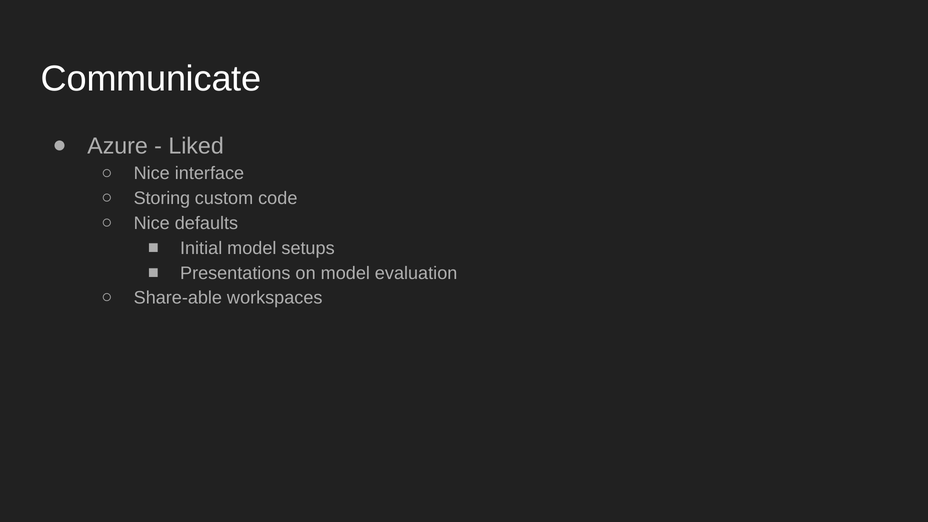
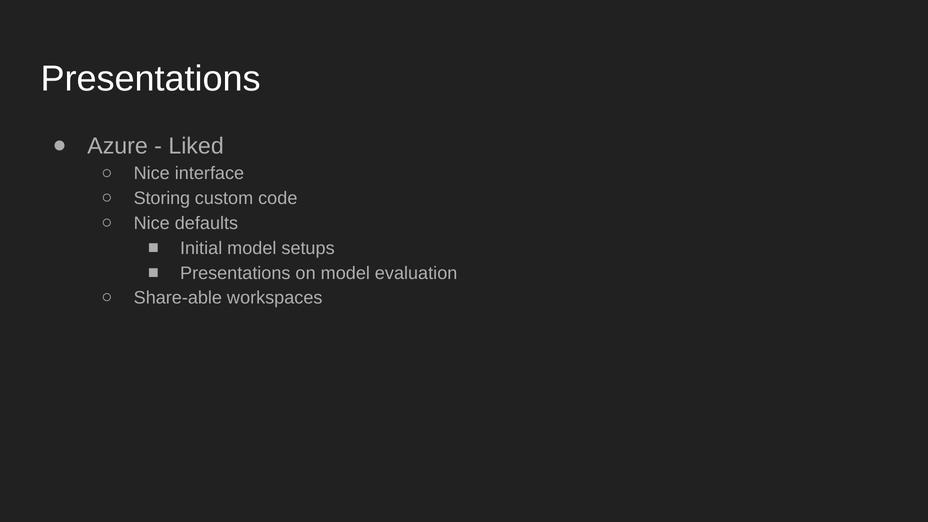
Communicate: Communicate -> Presentations (151, 79)
